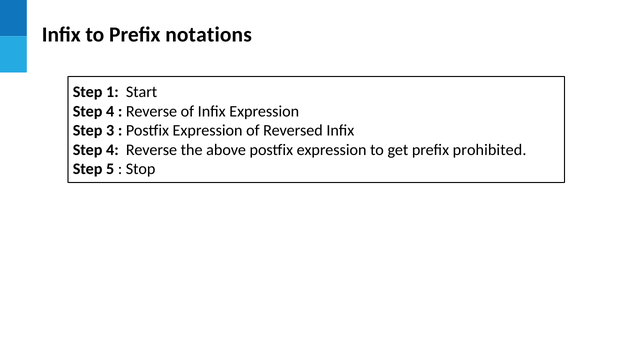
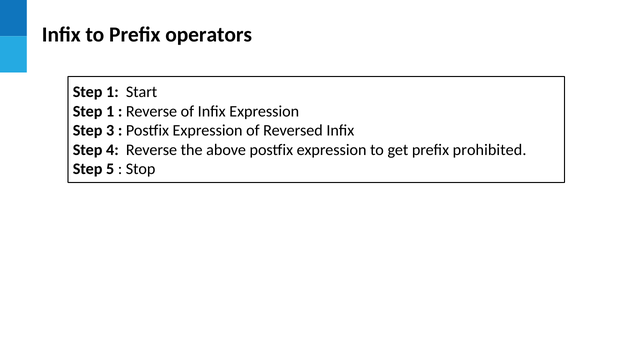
notations: notations -> operators (209, 35)
4: 4 -> 1 (110, 111)
